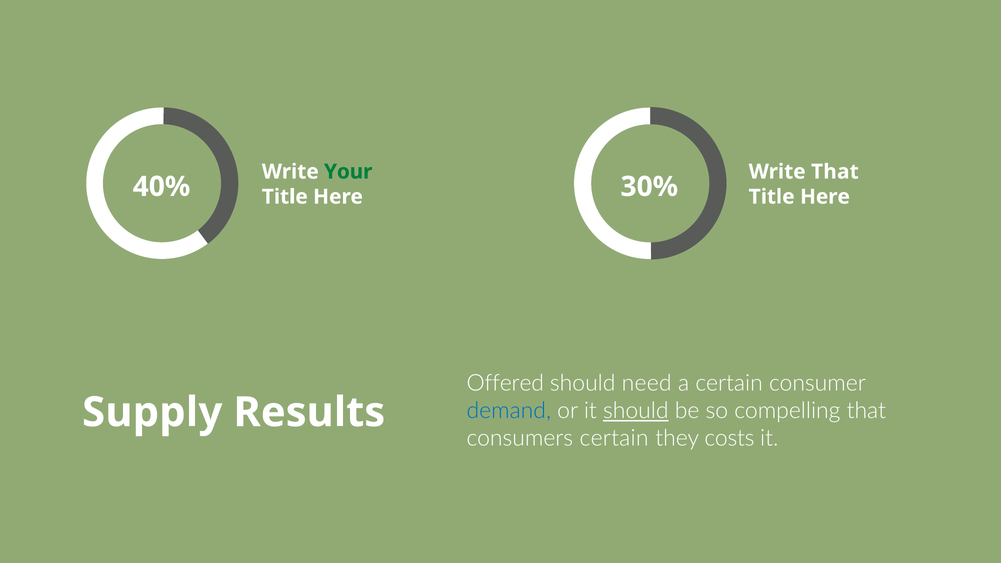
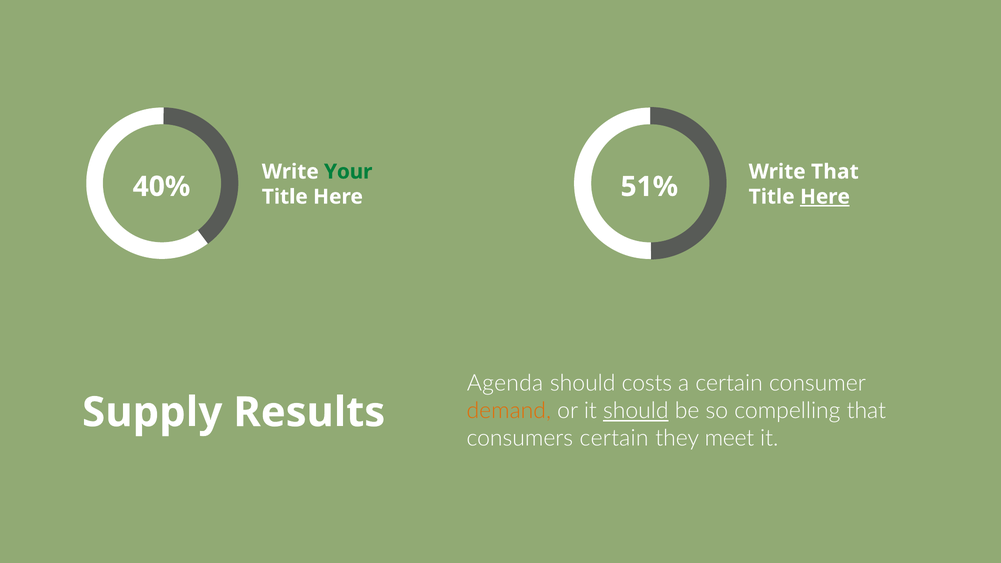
30%: 30% -> 51% (649, 187)
Here underline: none -> present (825, 197)
Offered: Offered -> Agenda (505, 384)
need: need -> costs (647, 384)
demand colour: blue -> orange (509, 411)
costs: costs -> meet (729, 439)
